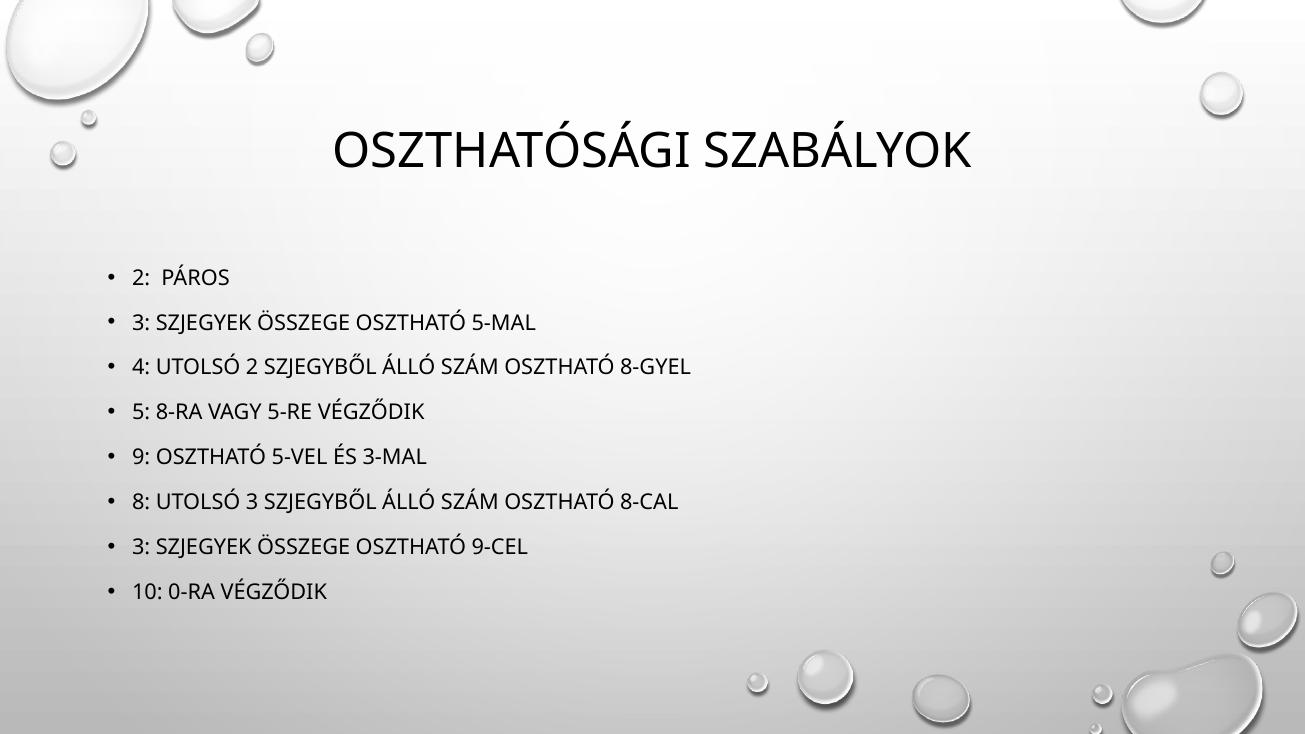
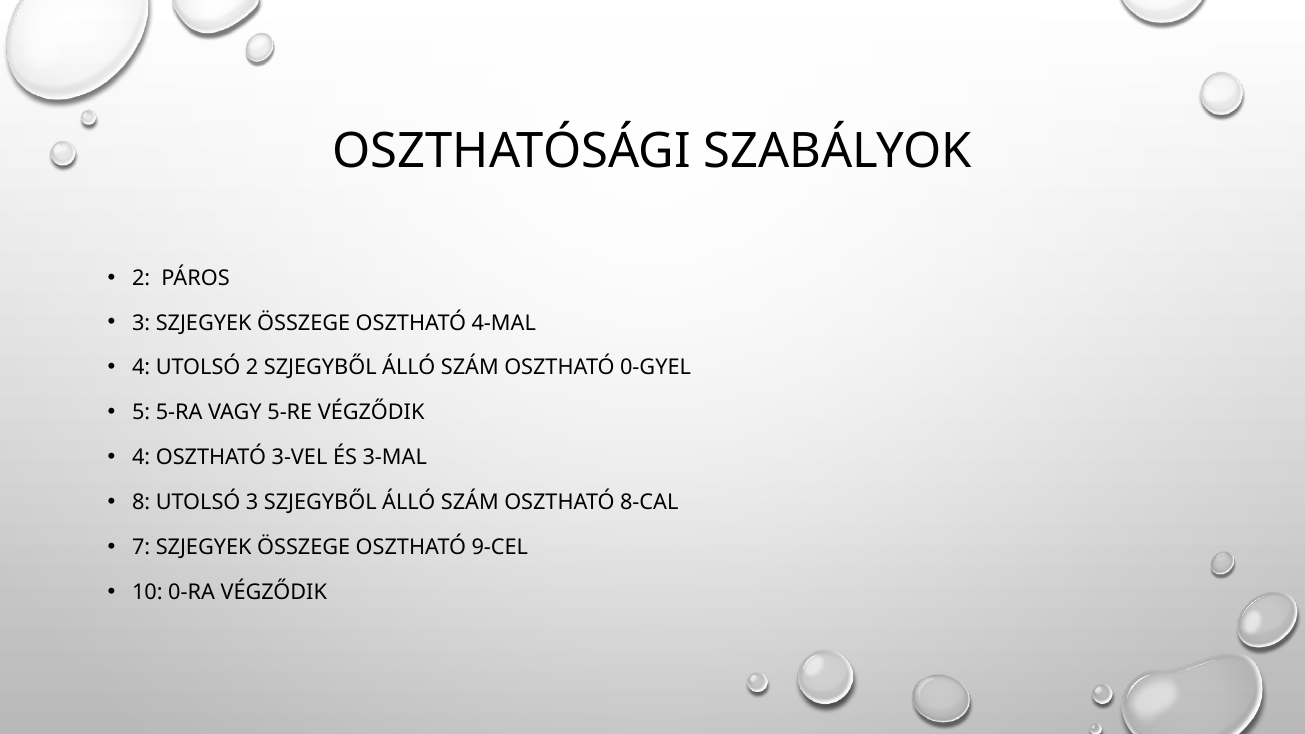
5-MAL: 5-MAL -> 4-MAL (504, 323)
8-GYEL: 8-GYEL -> 0-GYEL (656, 368)
8-RA: 8-RA -> 5-RA (179, 413)
9: 9 -> 4 (141, 458)
5-VEL: 5-VEL -> 3-VEL (300, 458)
3: 3 -> 7 (141, 547)
